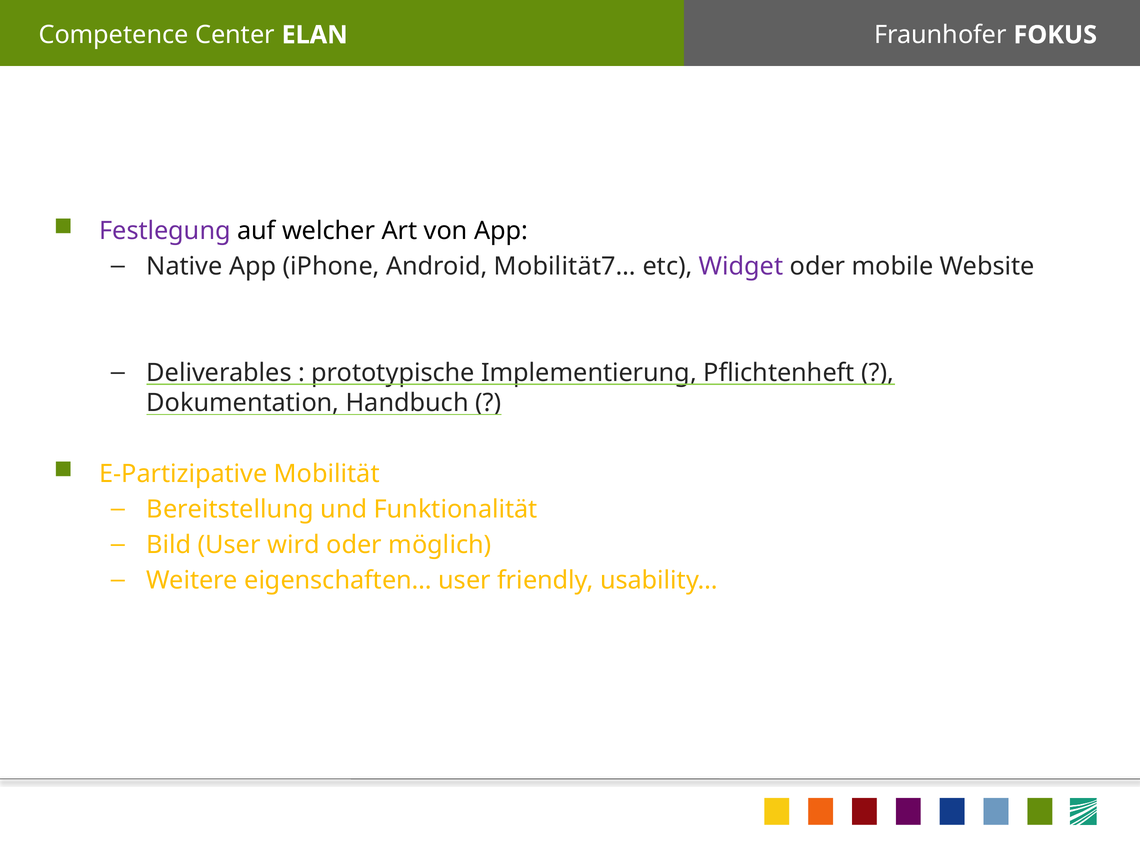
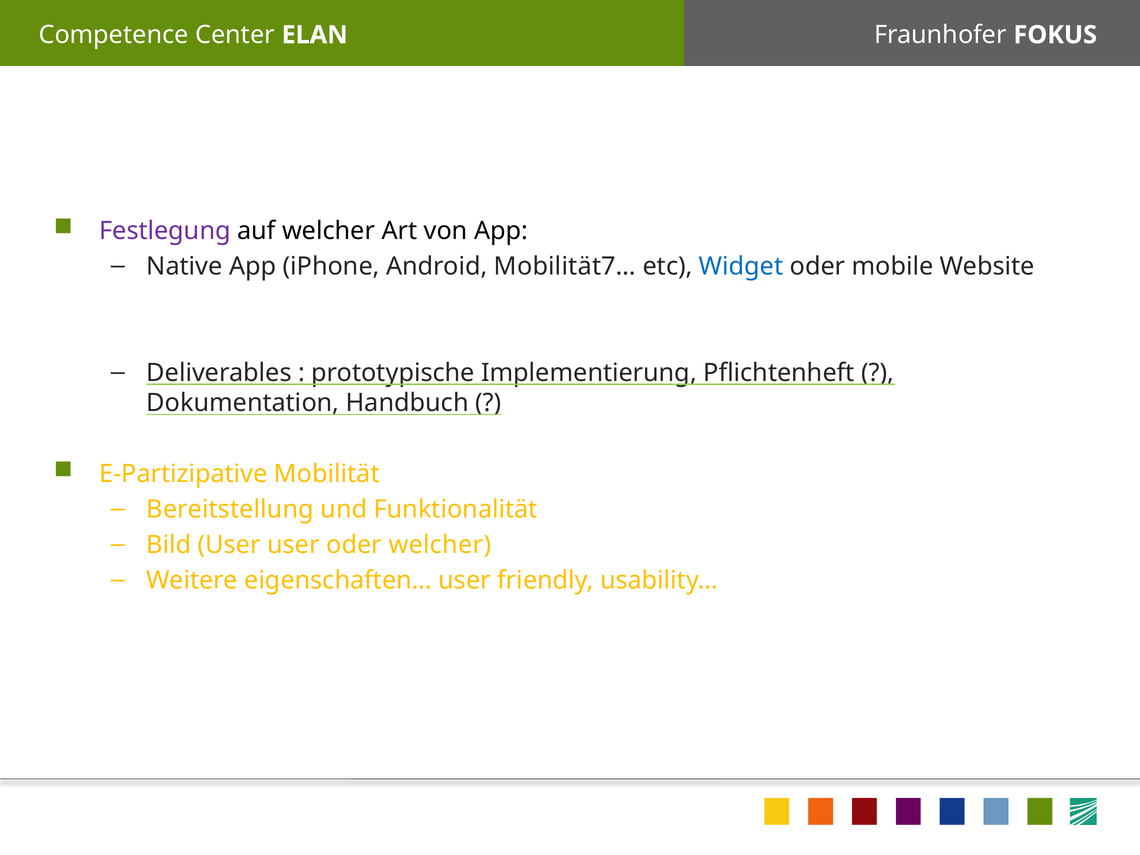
Widget colour: purple -> blue (741, 266)
User wird: wird -> user (293, 545)
oder möglich: möglich -> welcher (440, 545)
